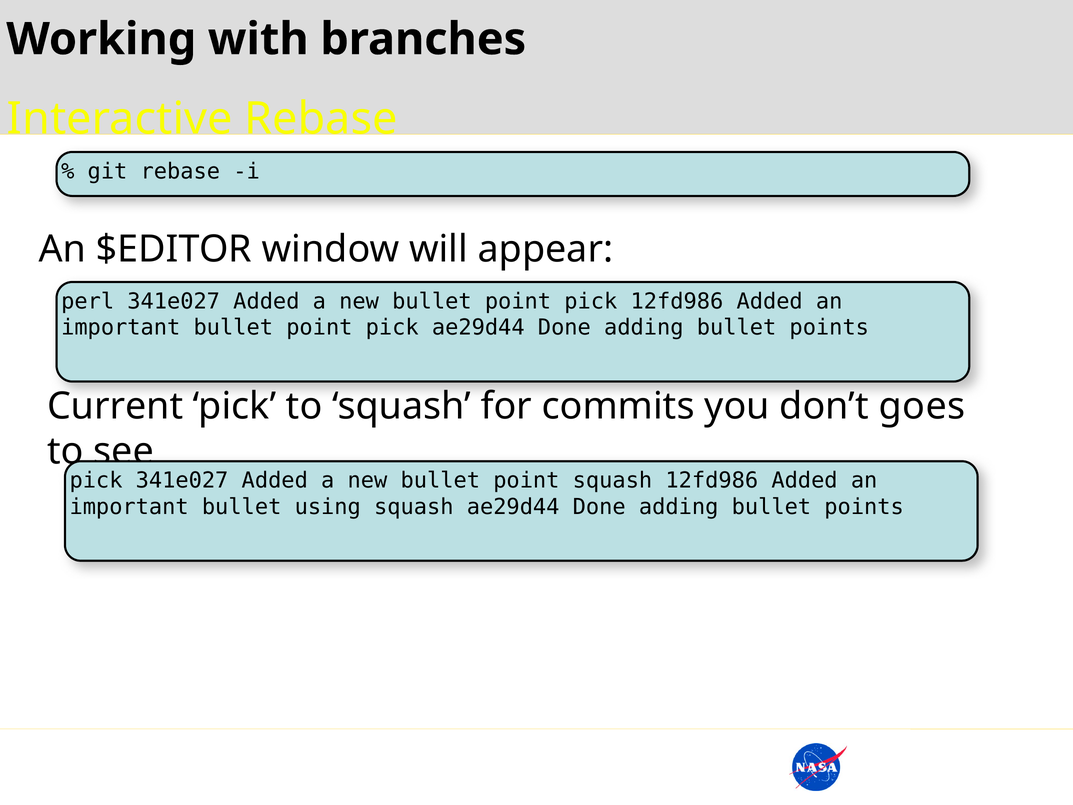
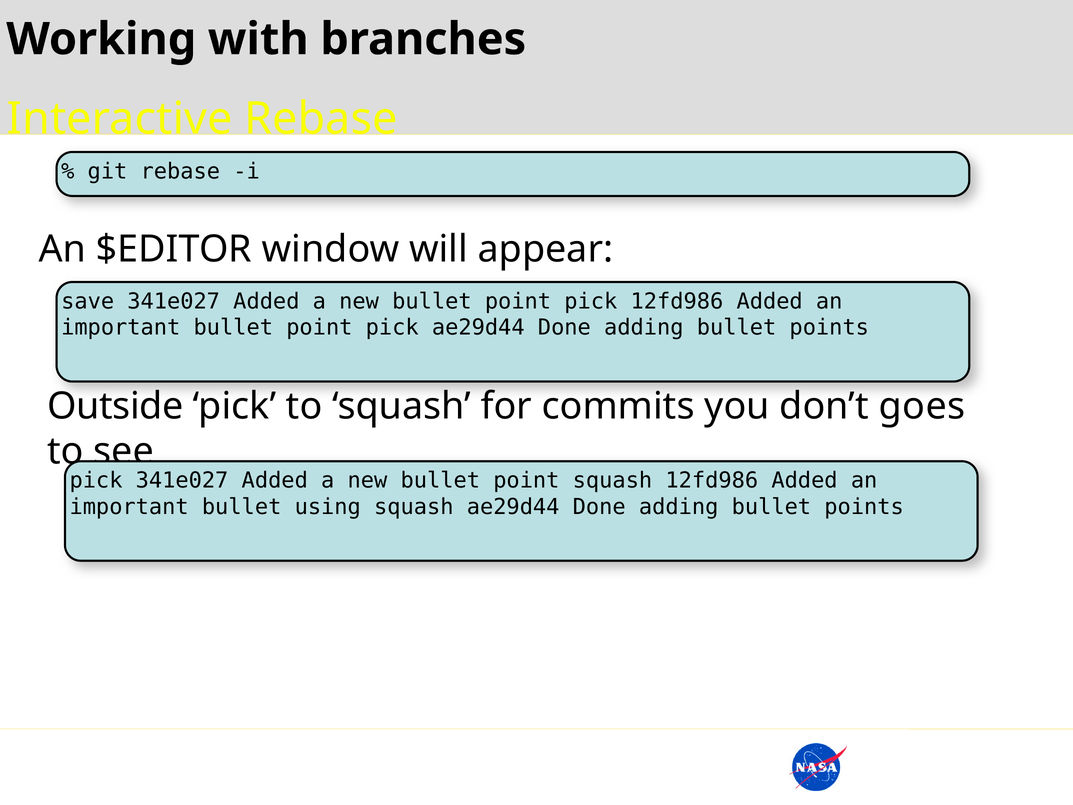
perl: perl -> save (88, 301)
Current: Current -> Outside (115, 406)
